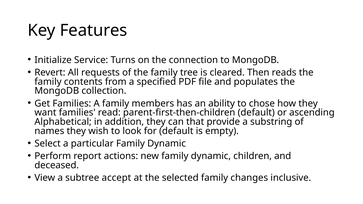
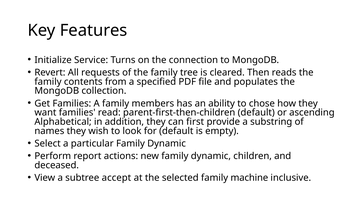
that: that -> first (195, 122)
changes: changes -> machine (249, 178)
